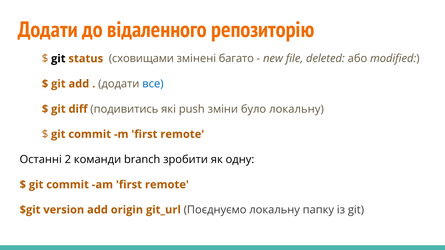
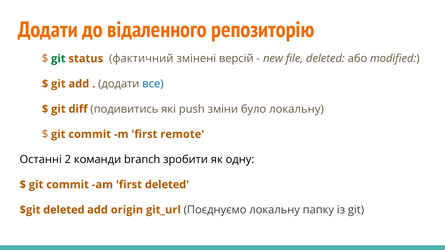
git colour: black -> green (58, 59)
сховищами: сховищами -> фактичний (141, 59)
багато: багато -> версій (236, 59)
аm first remote: remote -> deleted (167, 185)
$git version: version -> deleted (64, 210)
